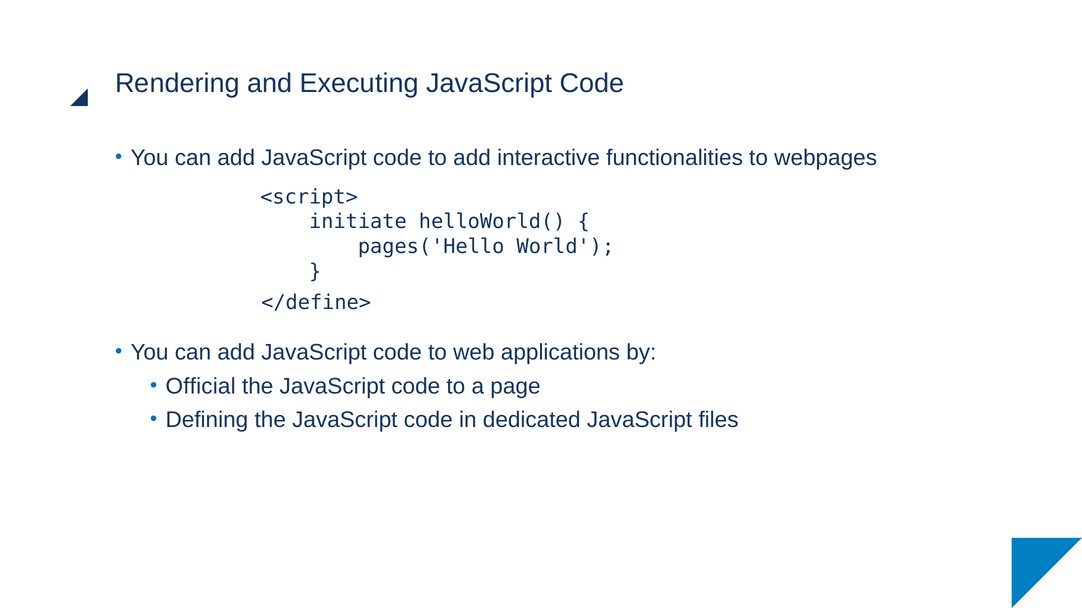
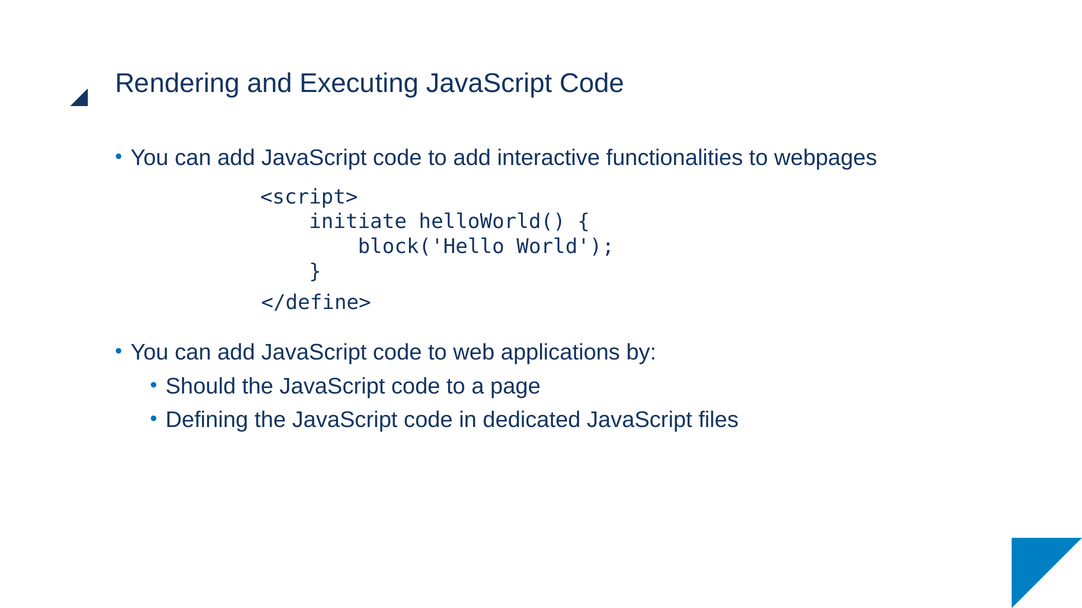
pages('Hello: pages('Hello -> block('Hello (431, 247)
Official: Official -> Should (201, 387)
